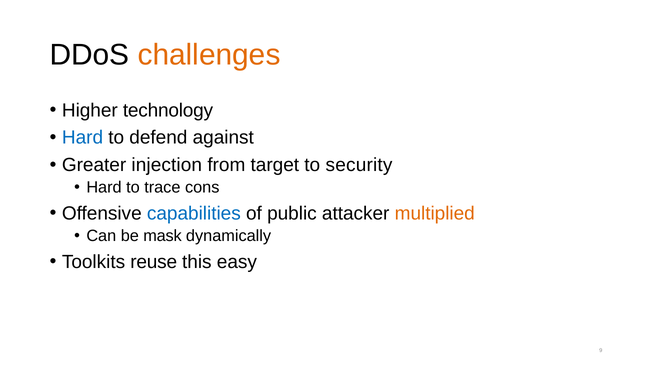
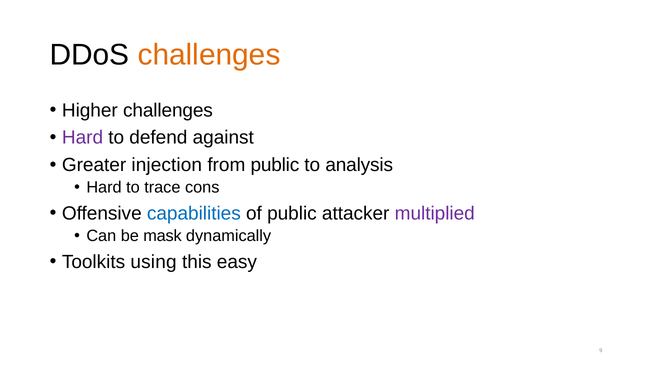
Higher technology: technology -> challenges (168, 110)
Hard colour: blue -> purple (83, 138)
from target: target -> public (275, 165)
security: security -> analysis (359, 165)
multiplied colour: orange -> purple (435, 213)
reuse: reuse -> using (154, 262)
